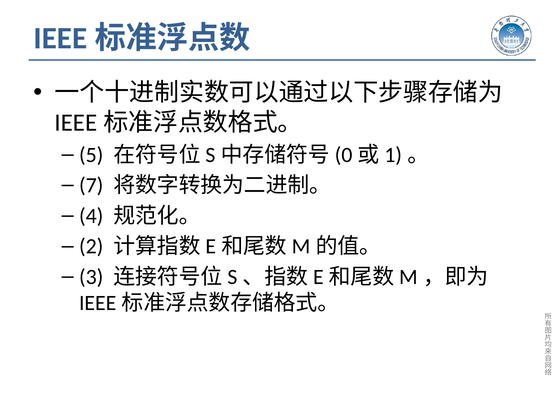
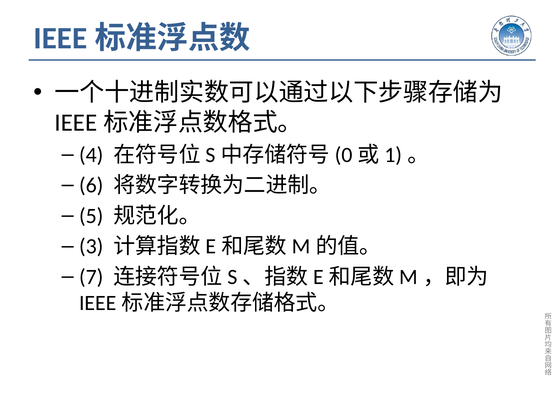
5: 5 -> 4 (91, 155)
7: 7 -> 6 (91, 185)
4: 4 -> 5 (91, 216)
2: 2 -> 3 (91, 246)
3: 3 -> 7 (91, 277)
